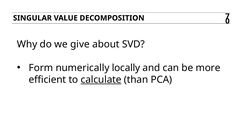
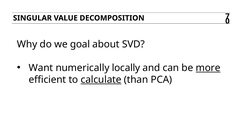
give: give -> goal (80, 44)
Form: Form -> Want (41, 68)
more underline: none -> present (208, 68)
